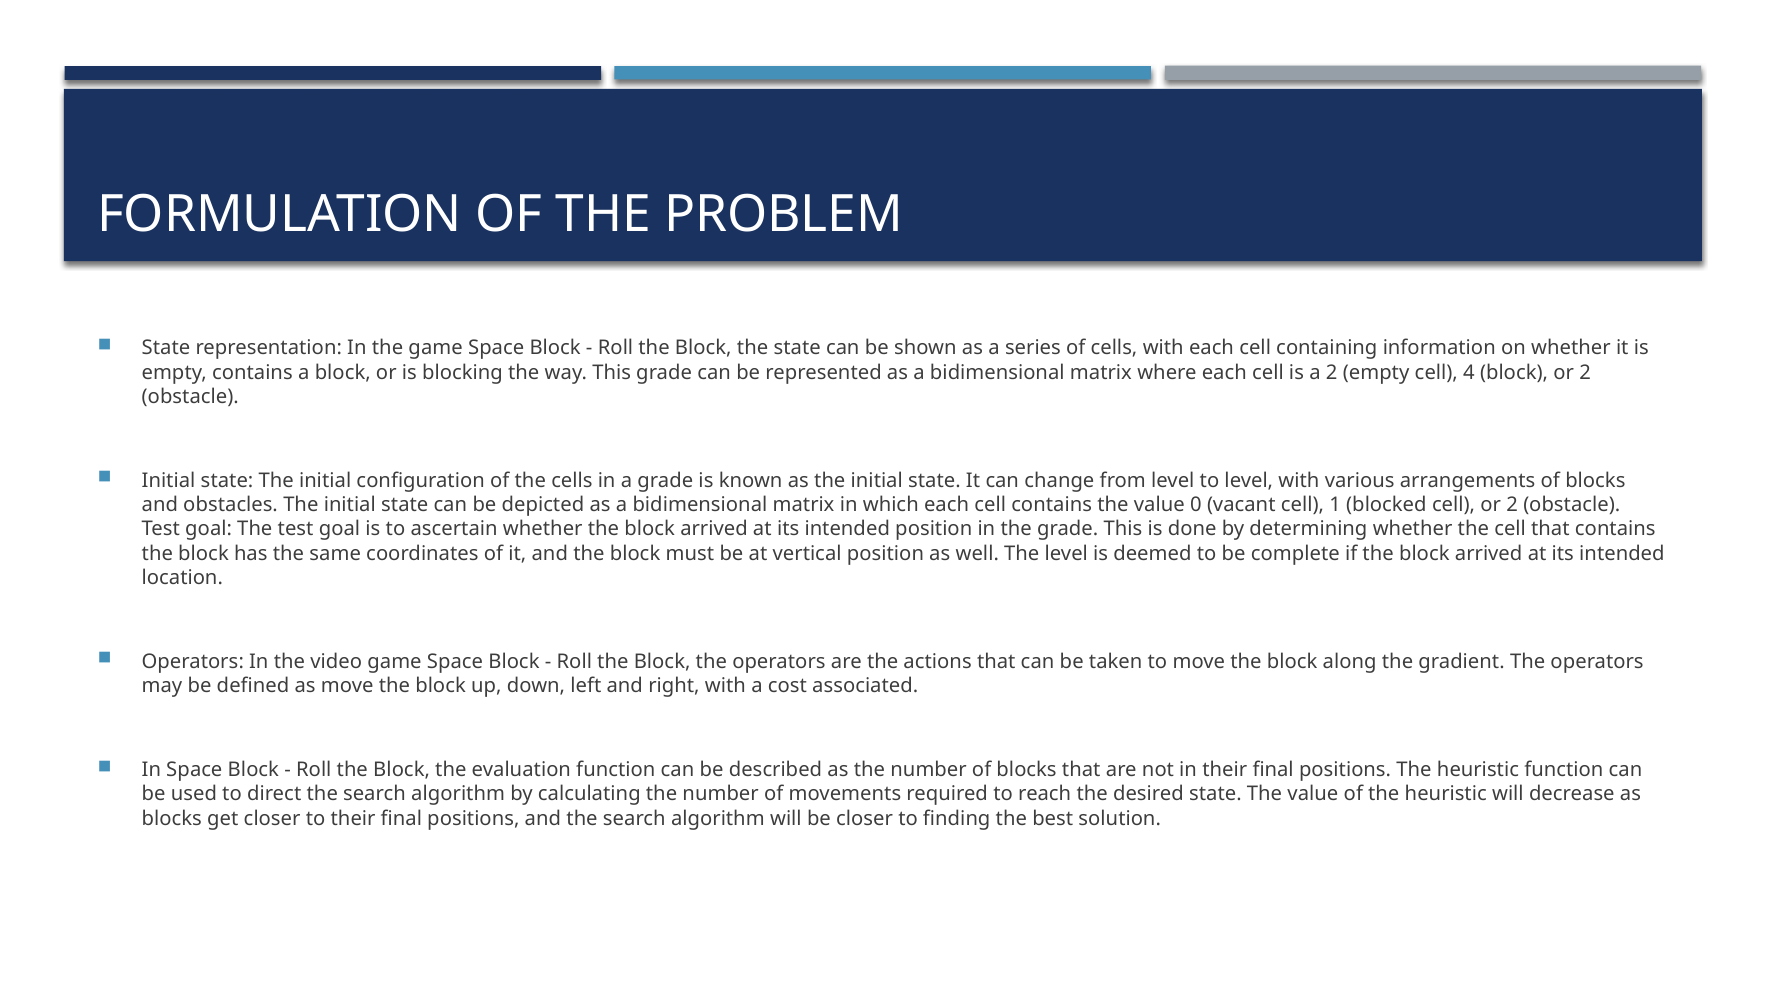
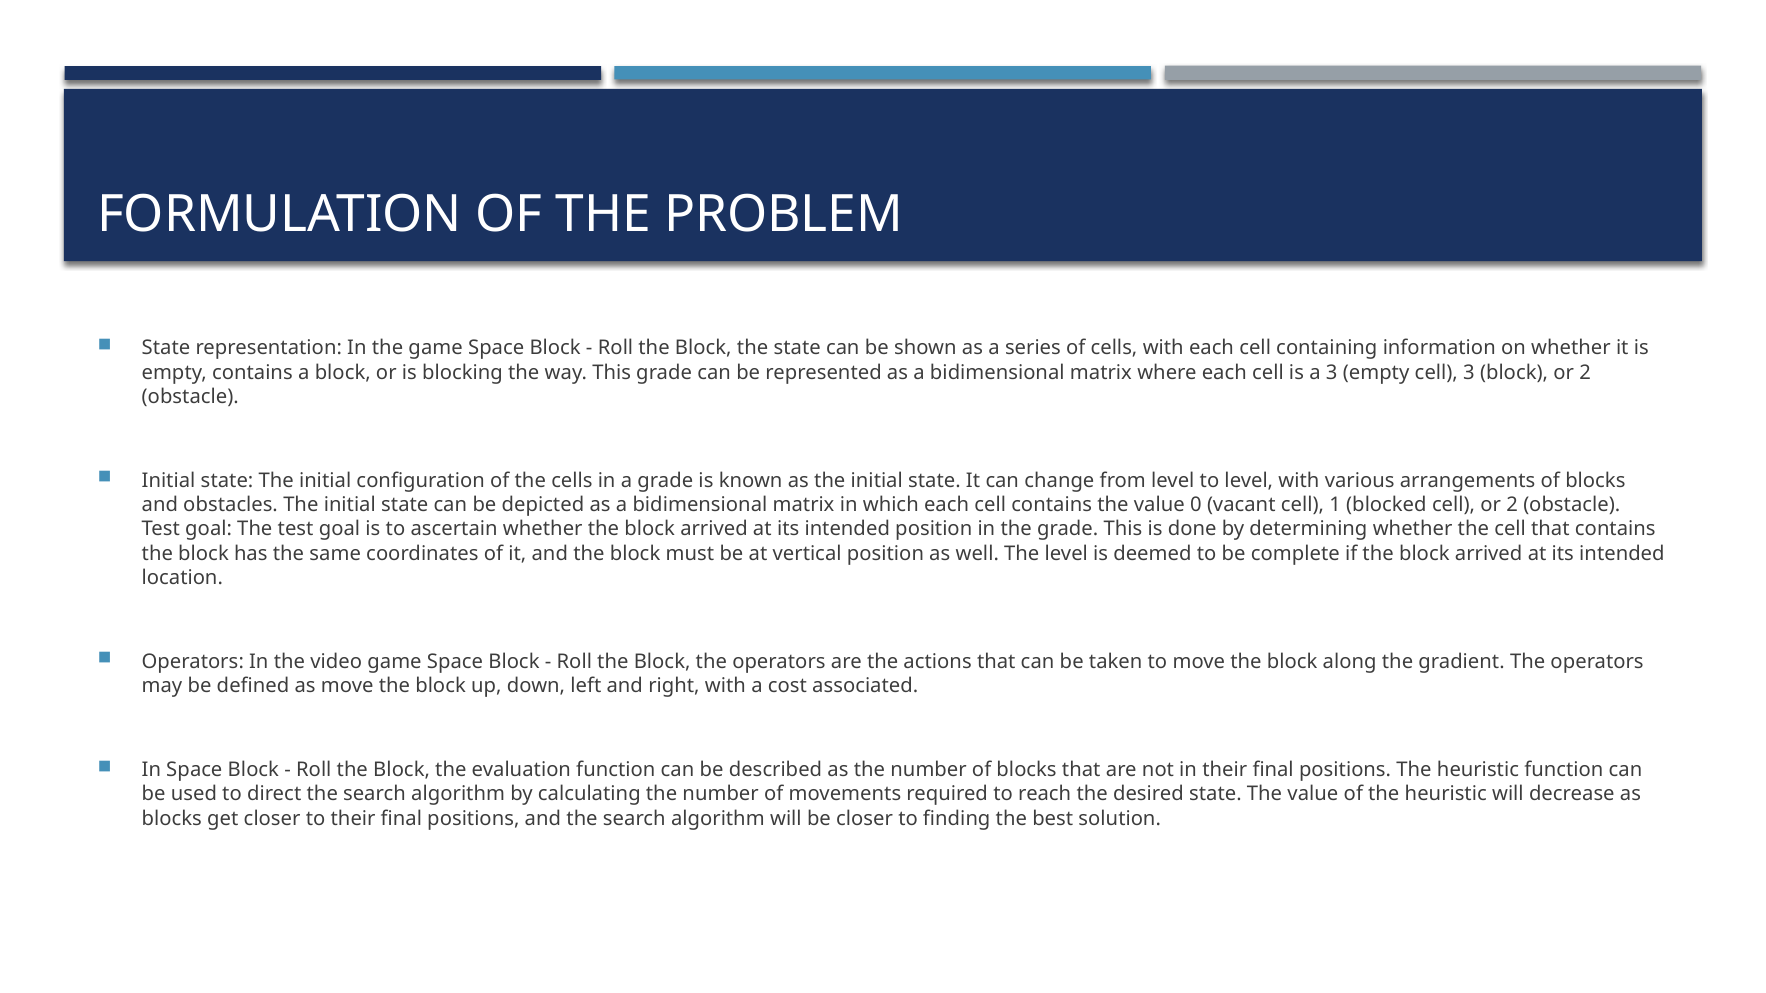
a 2: 2 -> 3 (1332, 373)
cell 4: 4 -> 3 (1469, 373)
